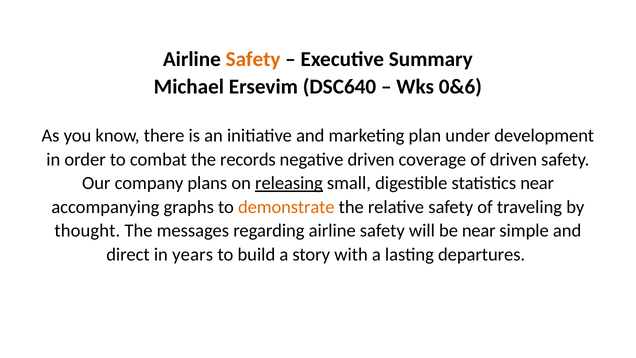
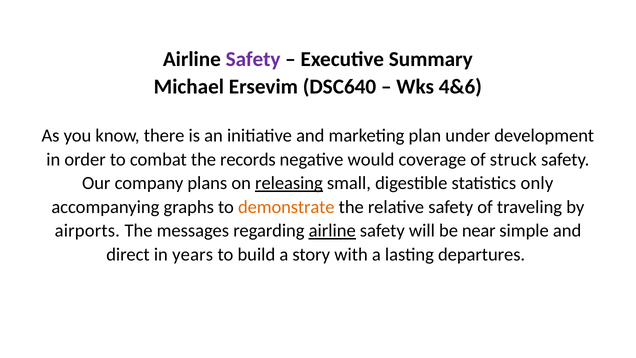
Safety colour: orange -> purple (253, 59)
0&6: 0&6 -> 4&6 (460, 87)
negative driven: driven -> would (371, 159)
of driven: driven -> struck (513, 159)
statistics near: near -> only (537, 183)
thought: thought -> airports (87, 231)
airline underline: none -> present (332, 231)
